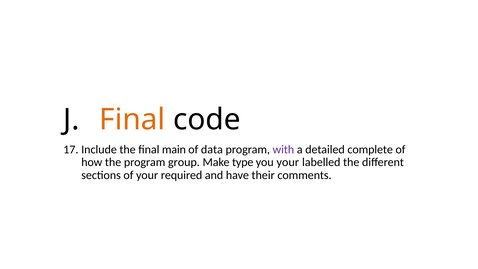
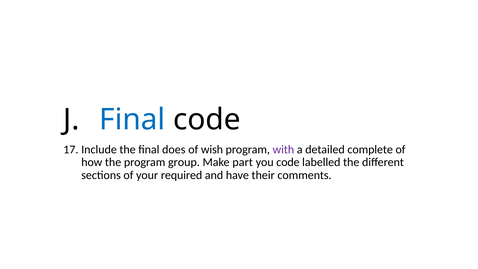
Final colour: orange -> blue (132, 119)
main: main -> does (174, 149)
data: data -> wish (212, 149)
type: type -> part (243, 162)
you your: your -> code (288, 162)
